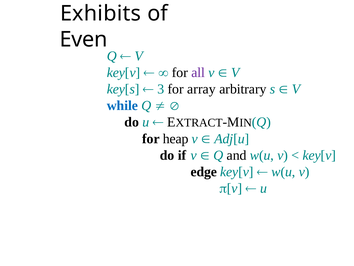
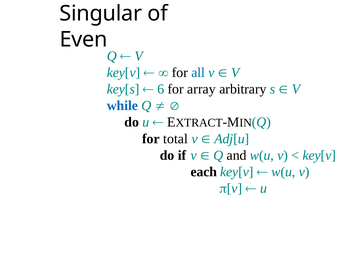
Exhibits: Exhibits -> Singular (101, 13)
all colour: purple -> blue (198, 72)
3: 3 -> 6 (161, 89)
heap: heap -> total (176, 138)
edge: edge -> each (204, 172)
